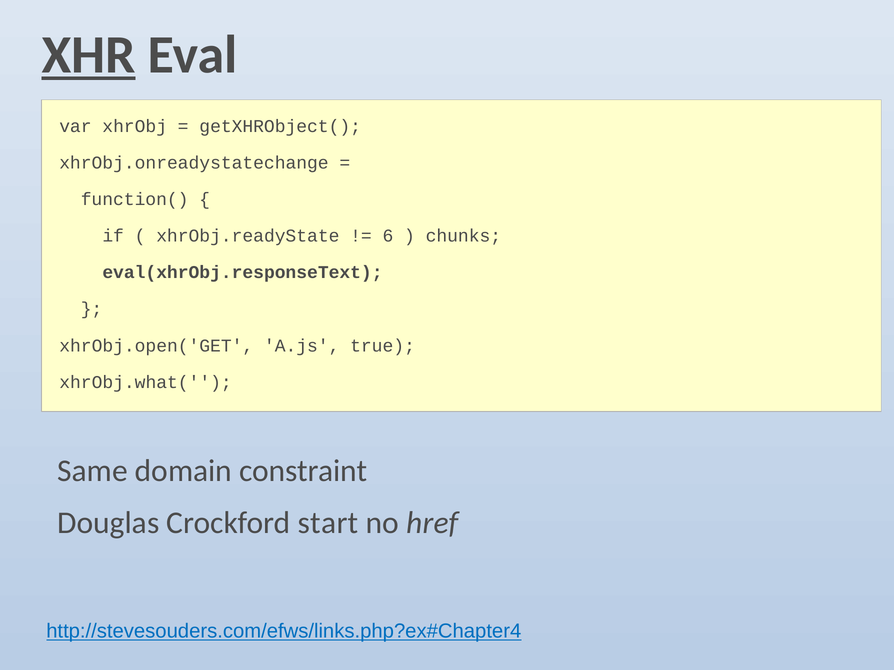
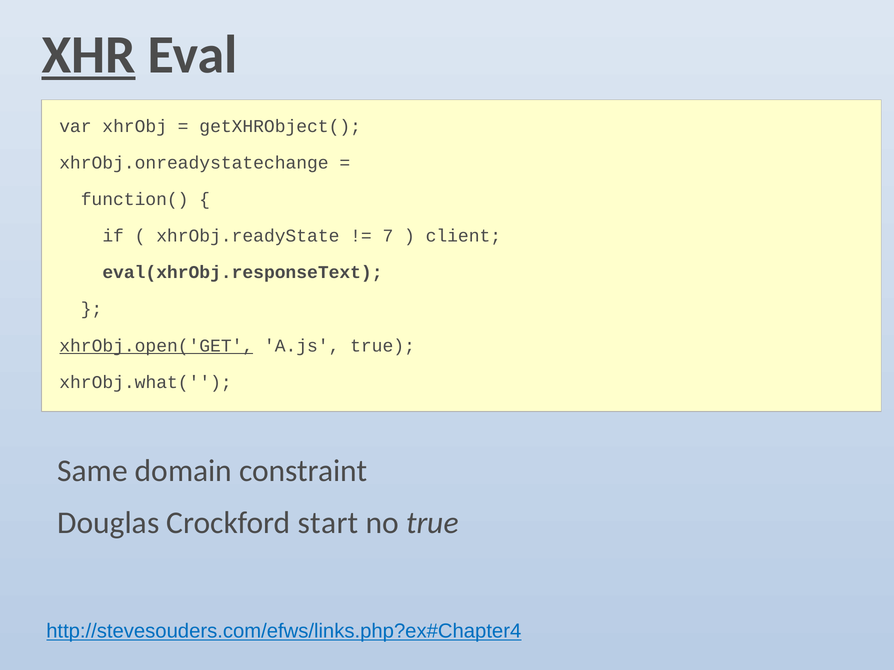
6: 6 -> 7 (388, 236)
chunks: chunks -> client (463, 236)
xhrObj.open('GET underline: none -> present (156, 346)
no href: href -> true (432, 523)
